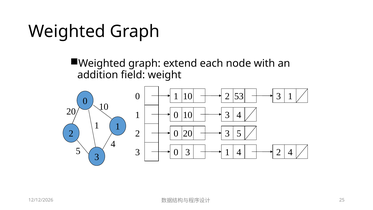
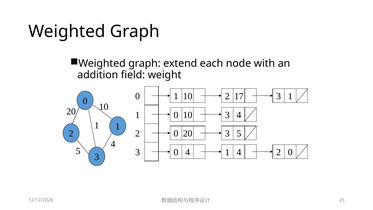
53: 53 -> 17 (239, 96)
0 3: 3 -> 4 (188, 152)
2 4: 4 -> 0 (290, 152)
